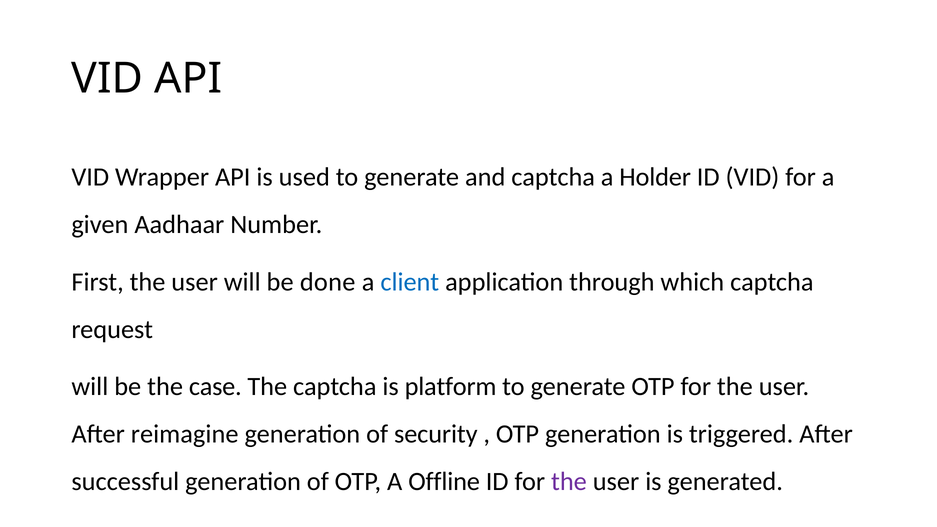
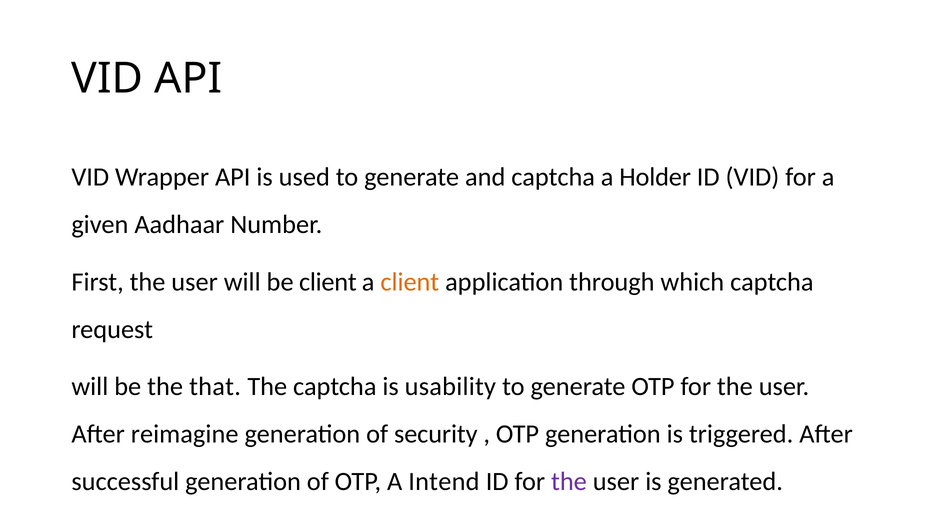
be done: done -> client (328, 282)
client colour: blue -> orange (410, 282)
case: case -> that (215, 387)
platform: platform -> usability (450, 387)
Offline: Offline -> Intend (444, 482)
